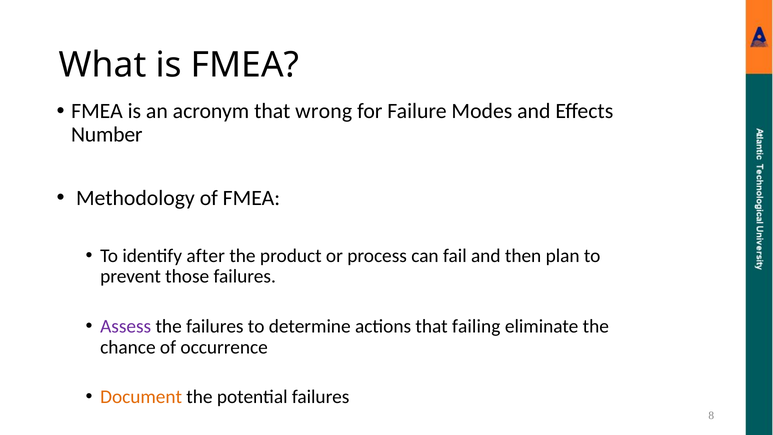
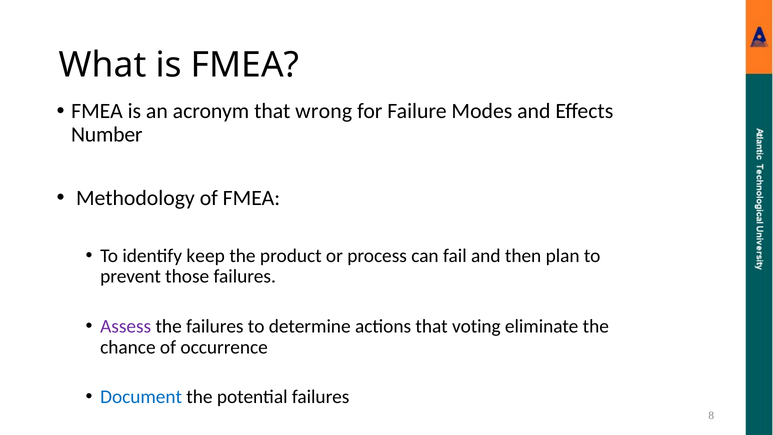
after: after -> keep (206, 256)
failing: failing -> voting (476, 326)
Document colour: orange -> blue (141, 397)
